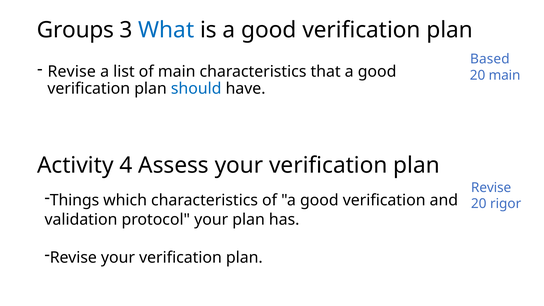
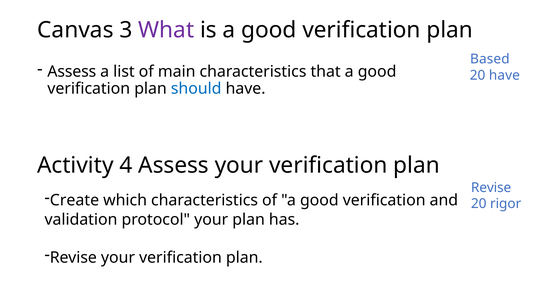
Groups: Groups -> Canvas (75, 30)
What colour: blue -> purple (166, 30)
Revise: Revise -> Assess (72, 72)
20 main: main -> have (504, 75)
Things: Things -> Create (74, 200)
